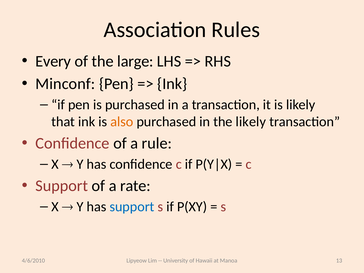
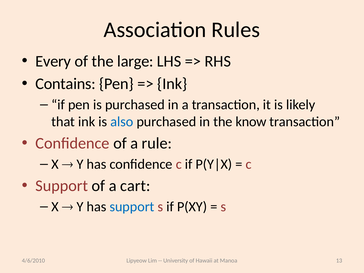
Minconf: Minconf -> Contains (65, 84)
also colour: orange -> blue (122, 122)
the likely: likely -> know (251, 122)
rate: rate -> cart (135, 186)
